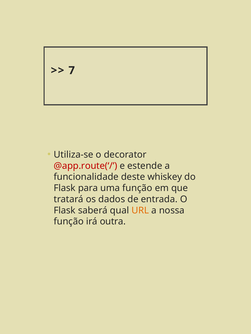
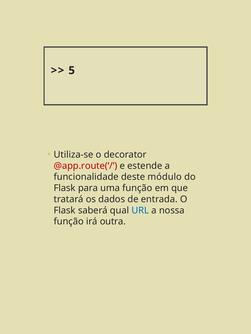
7: 7 -> 5 (72, 71)
whiskey: whiskey -> módulo (165, 177)
URL colour: orange -> blue (140, 211)
